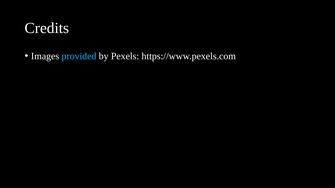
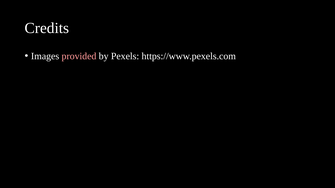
provided colour: light blue -> pink (79, 56)
